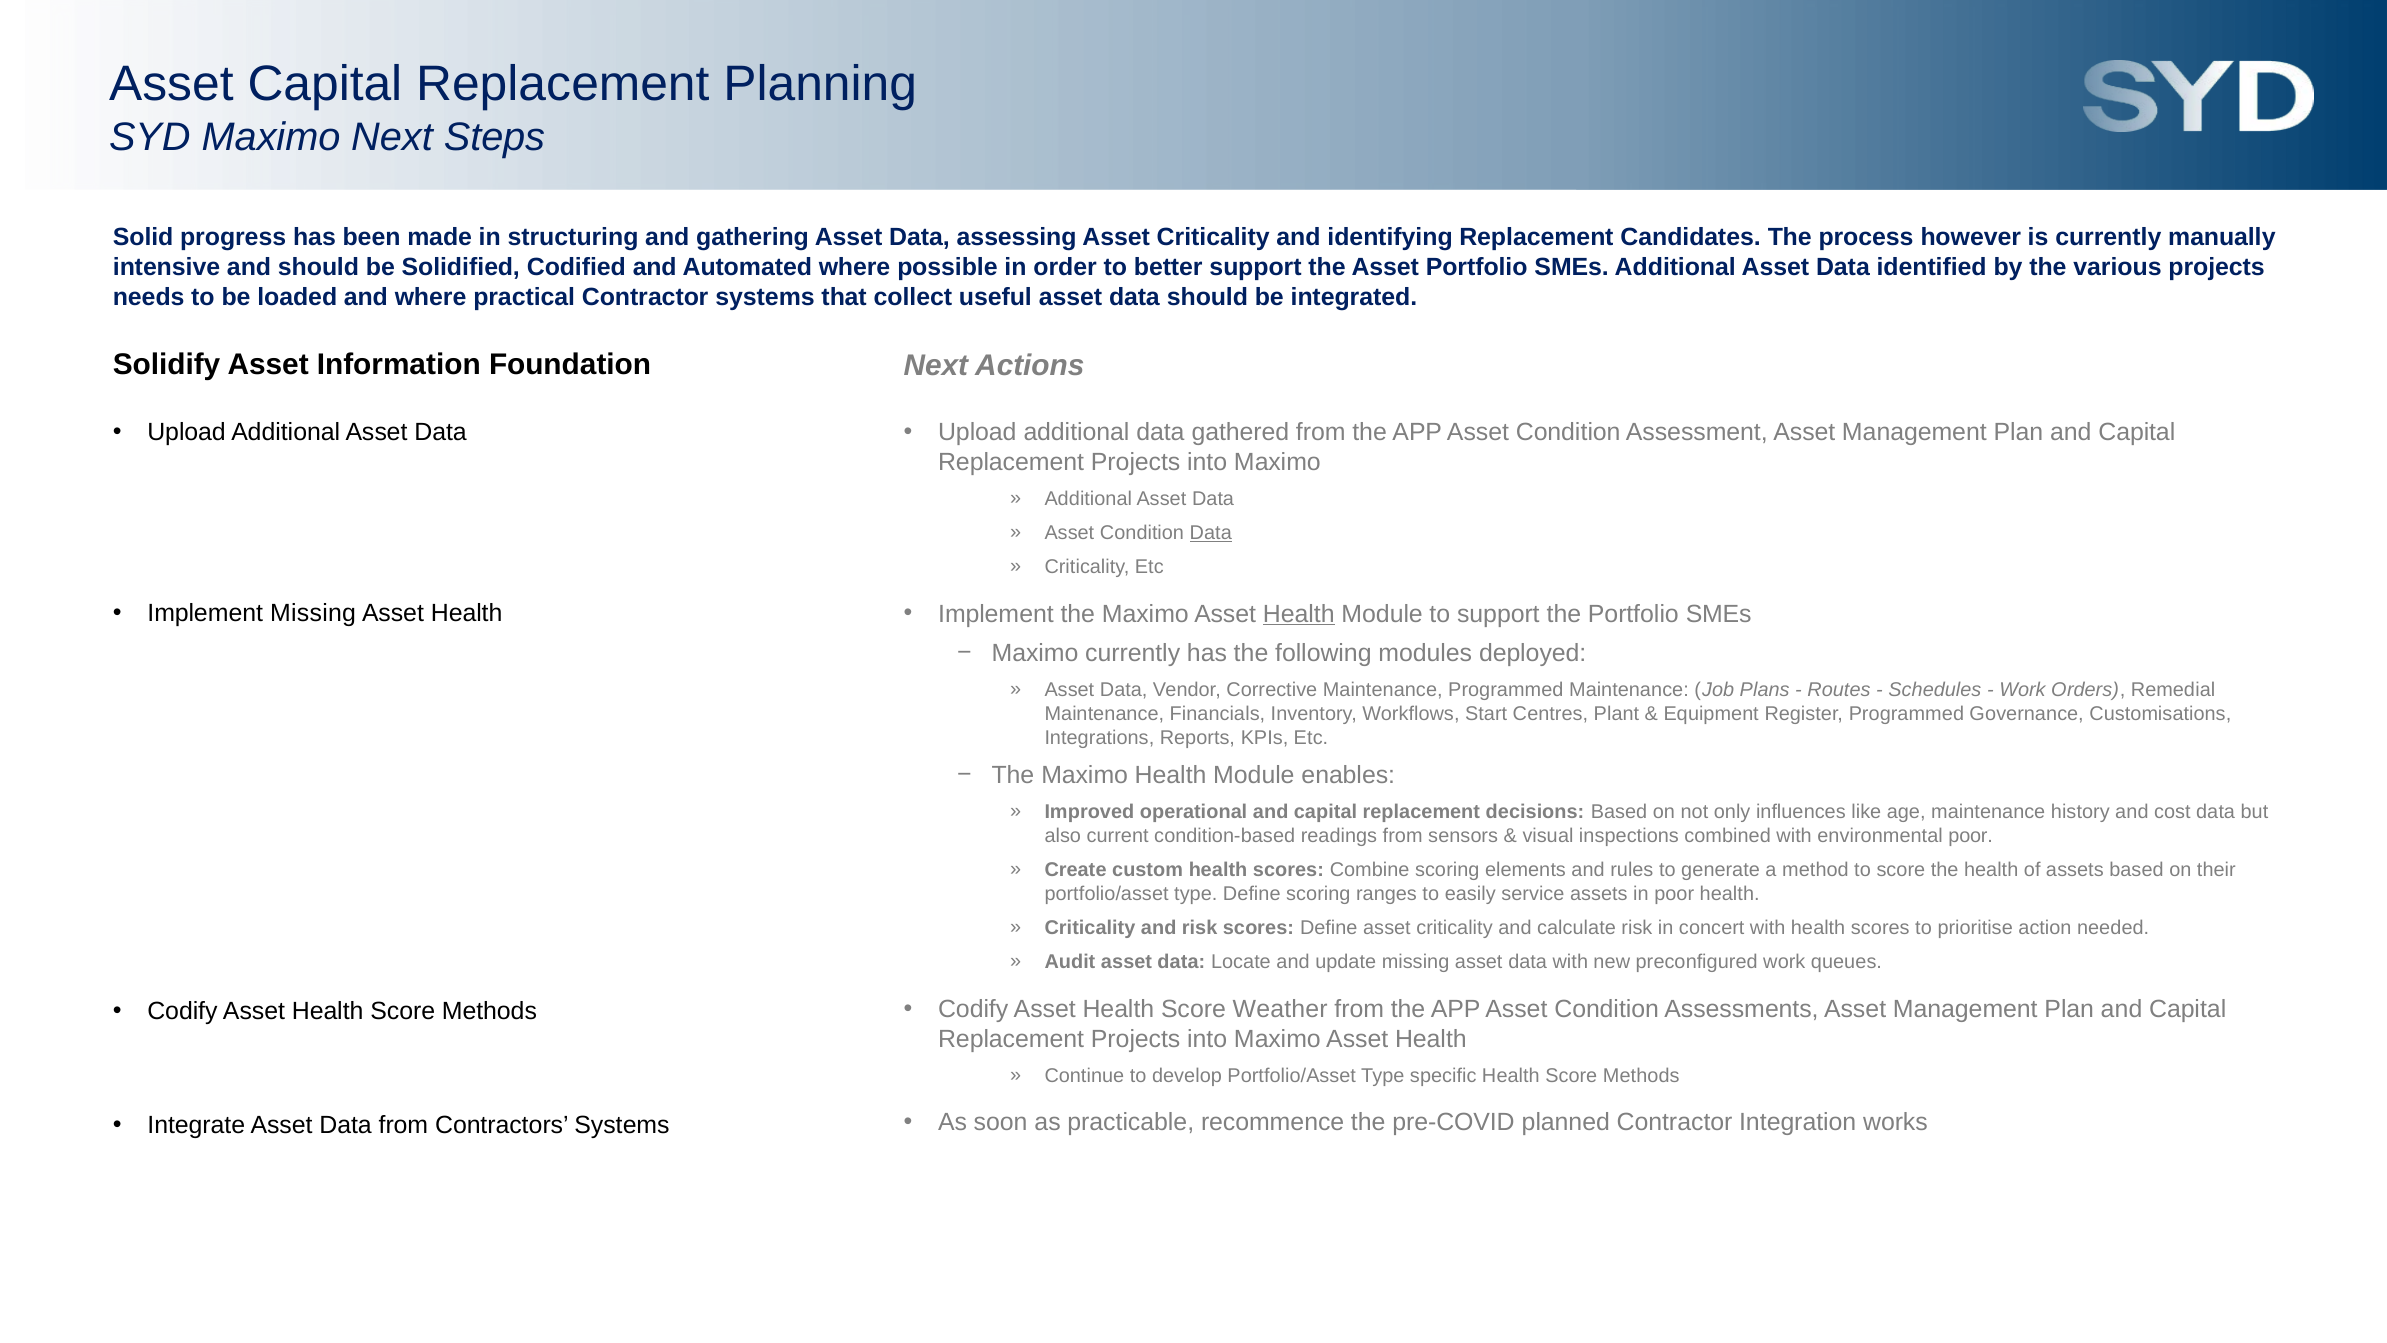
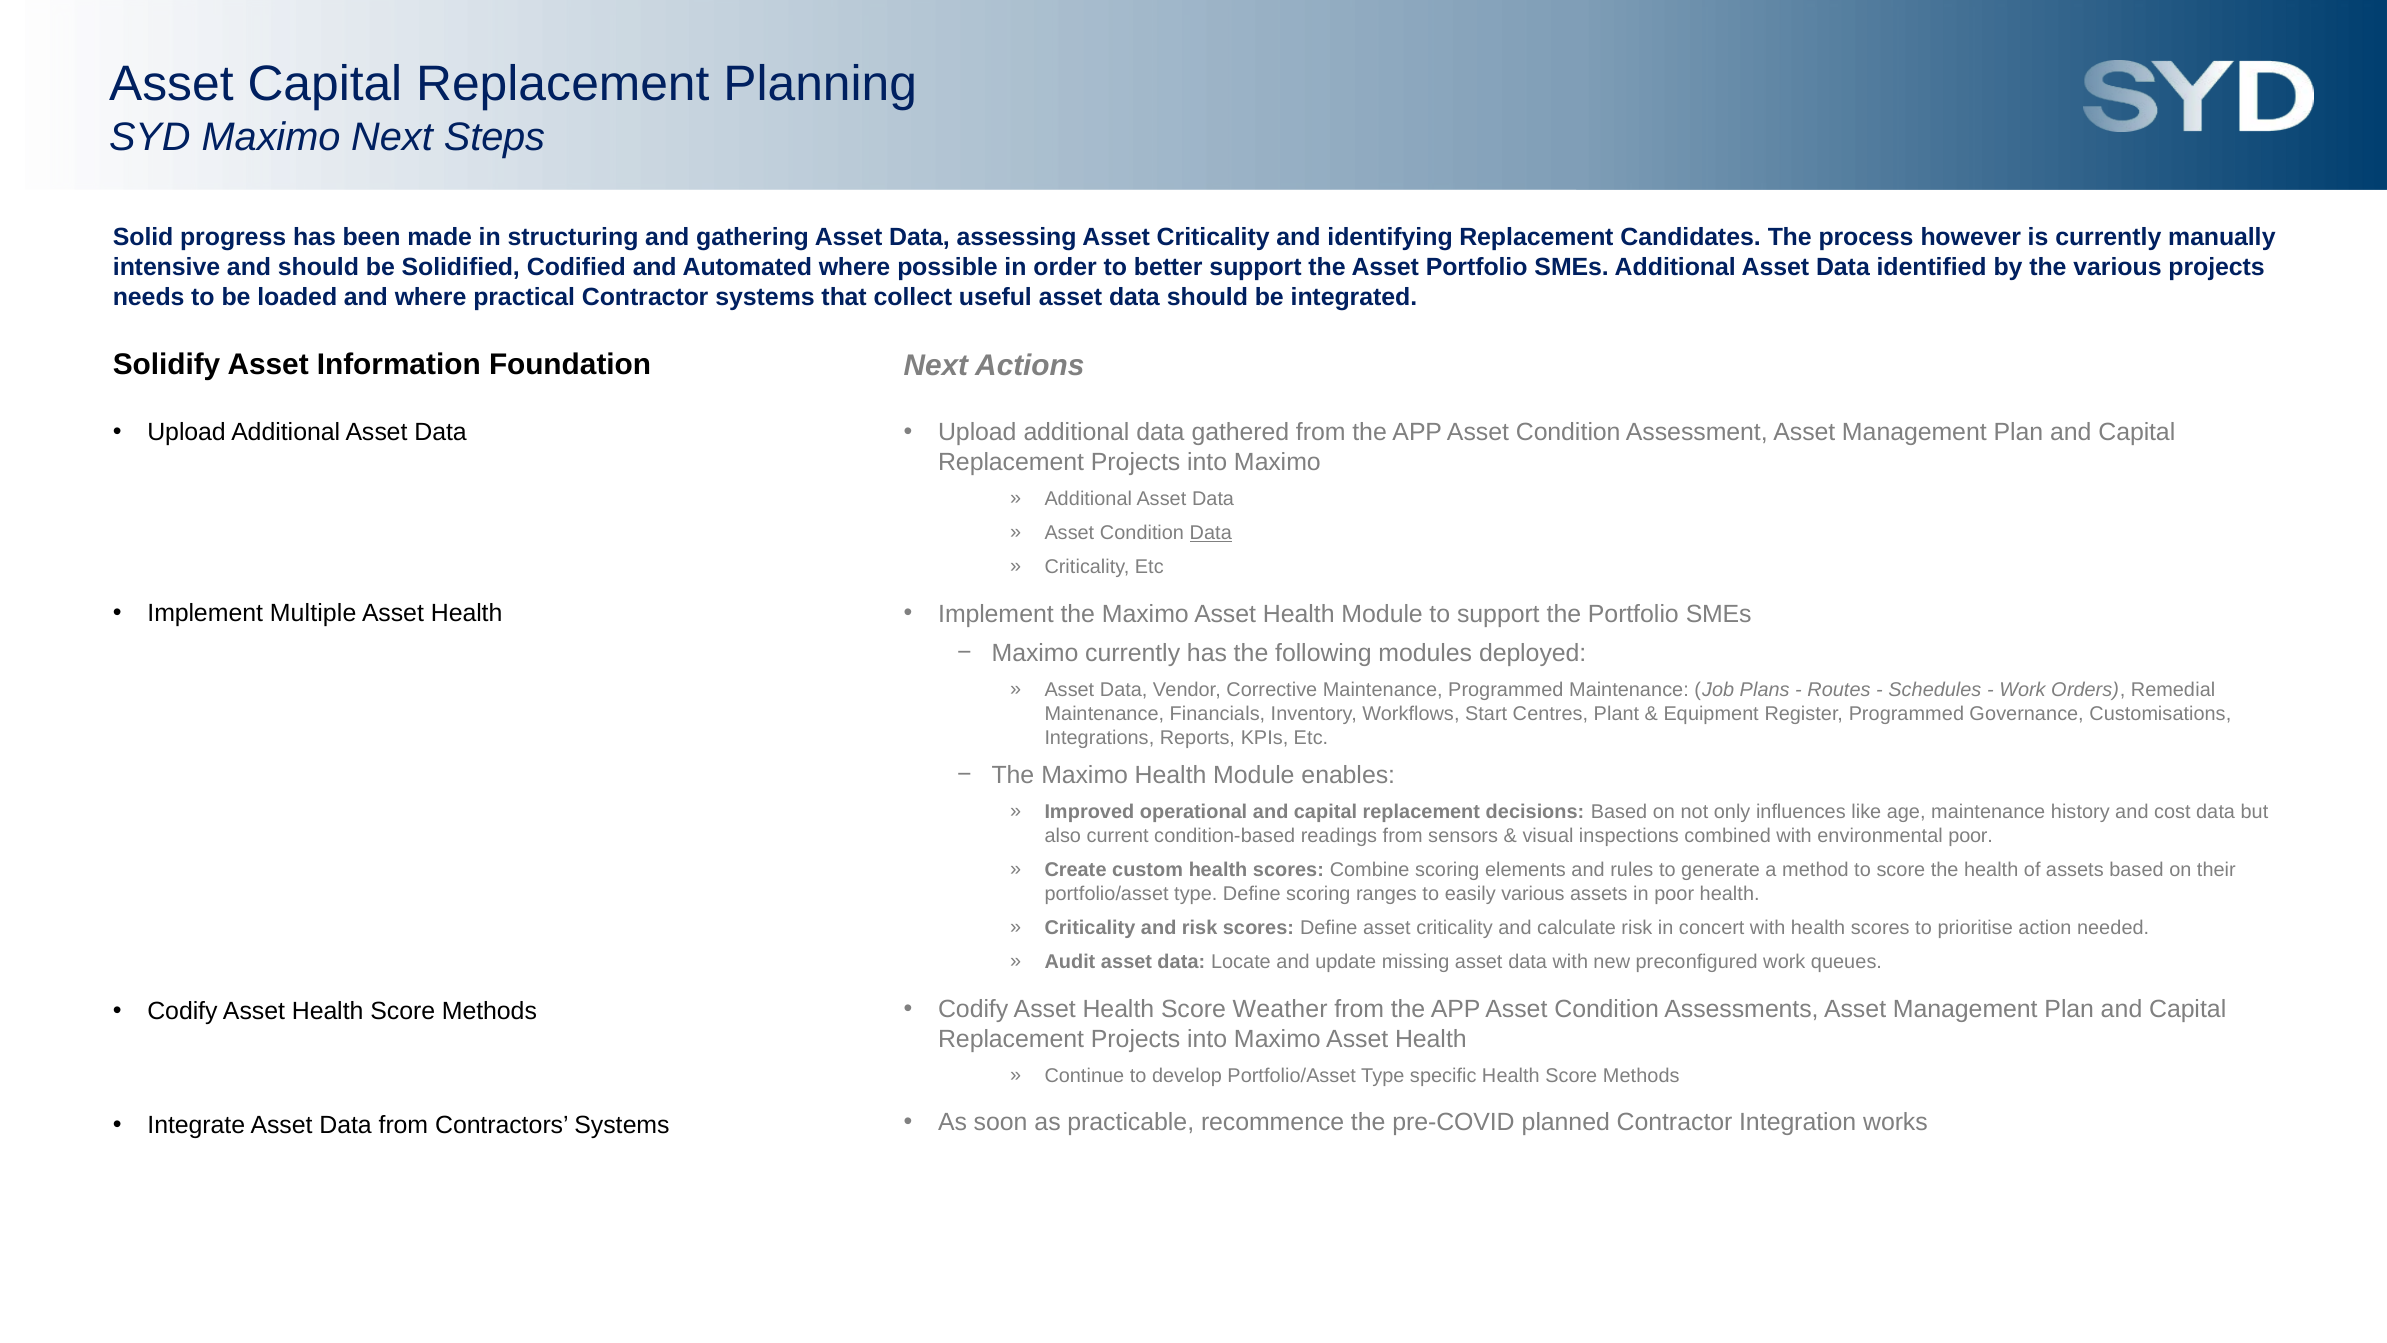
Implement Missing: Missing -> Multiple (313, 614)
Health underline: present -> none (1299, 614)
easily service: service -> various (1533, 894)
